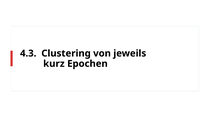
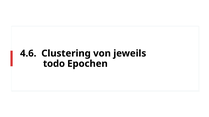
4.3: 4.3 -> 4.6 (28, 54)
kurz: kurz -> todo (54, 64)
